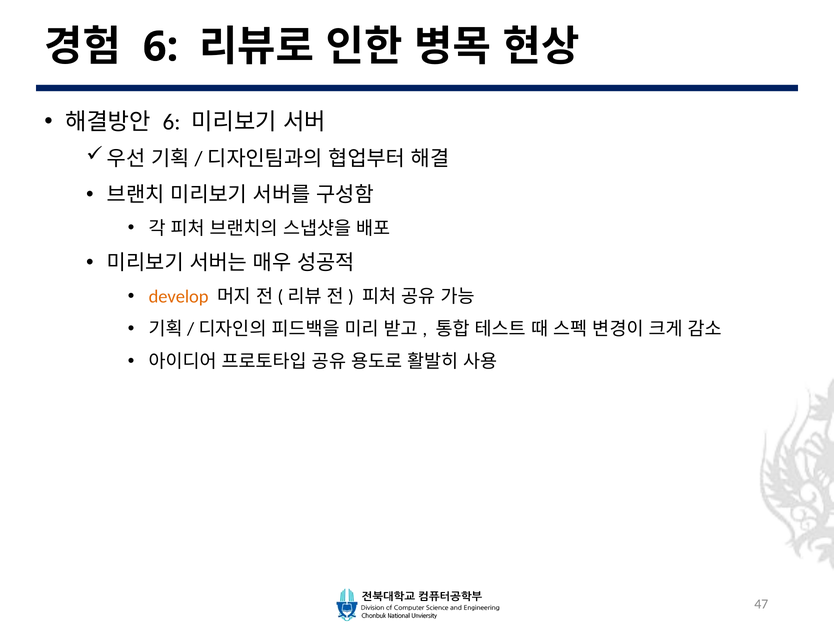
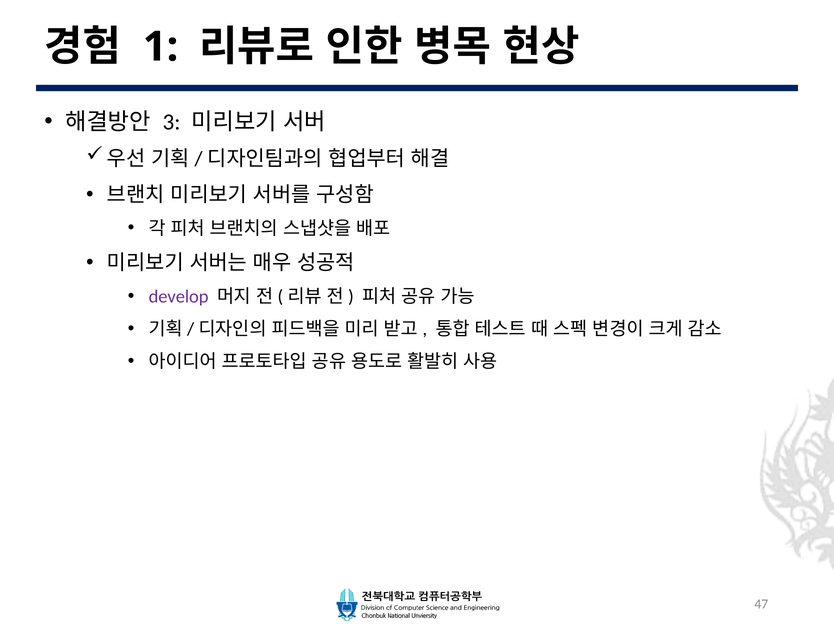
6: 6 -> 1 (161, 47)
6: 6 -> 3 (172, 122)
develop colour: orange -> purple (179, 296)
